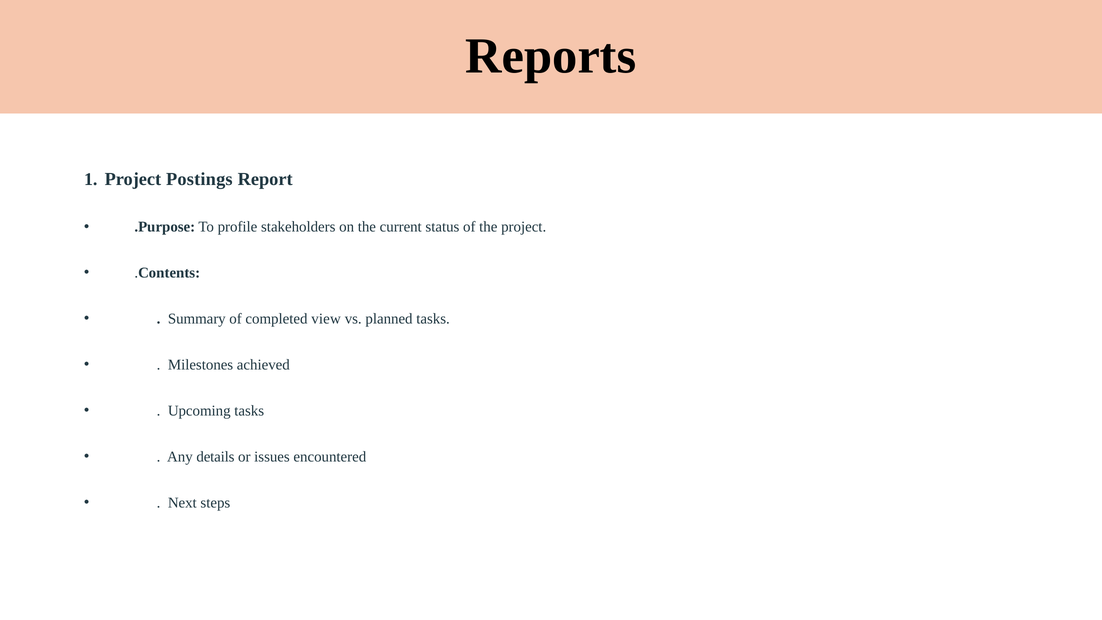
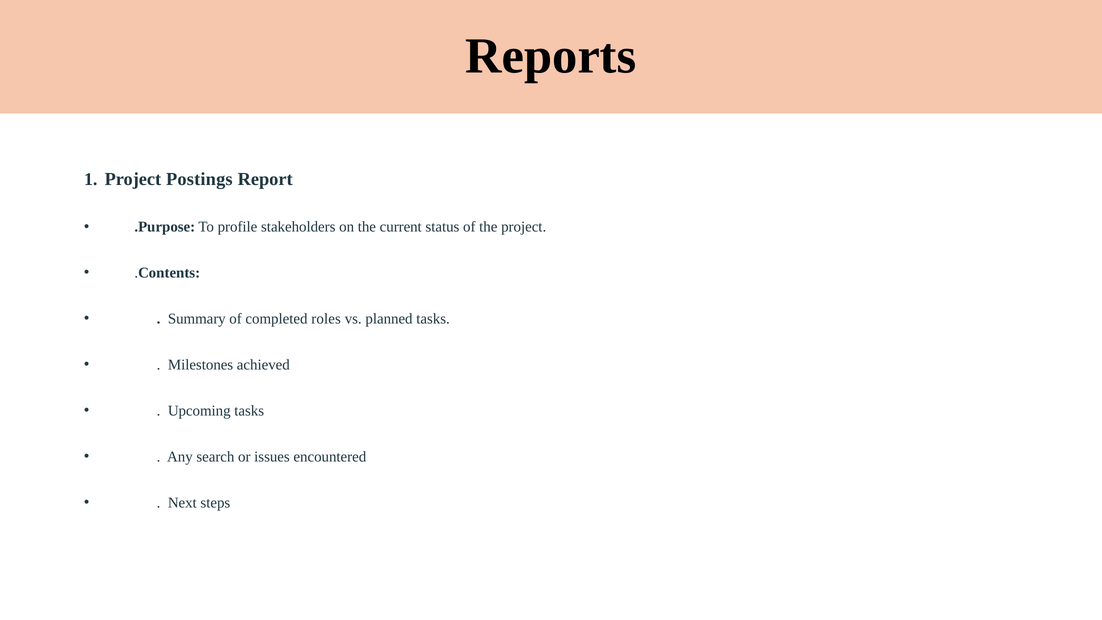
view: view -> roles (326, 319)
details: details -> search (215, 457)
